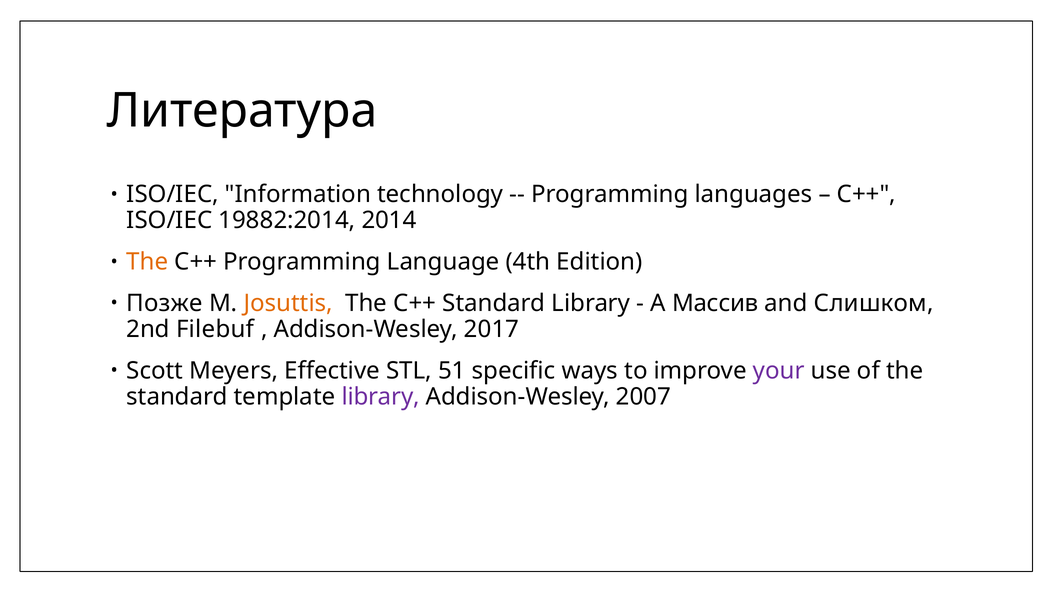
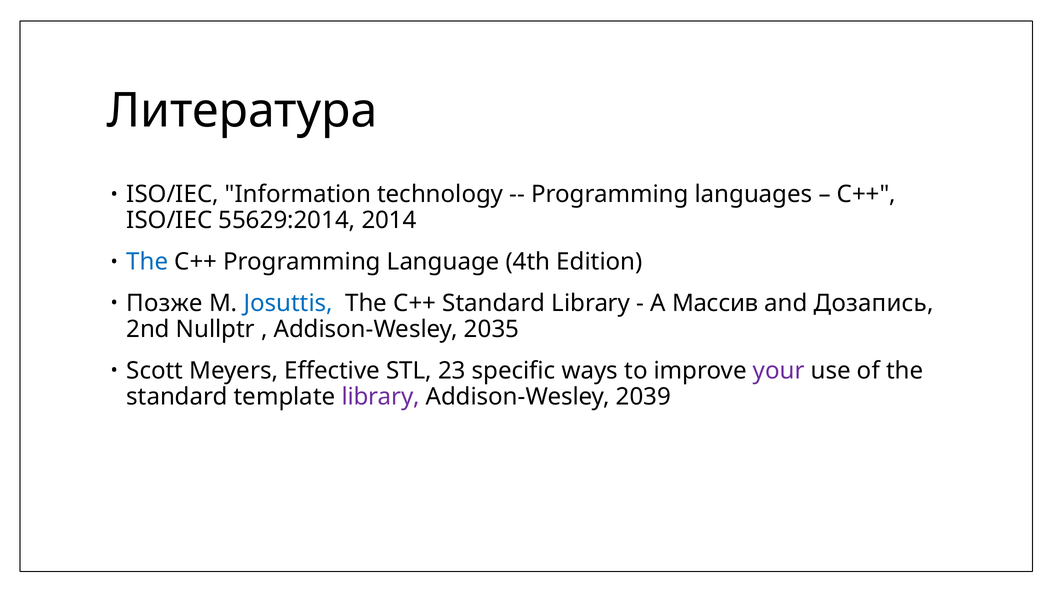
19882:2014: 19882:2014 -> 55629:2014 (287, 221)
The colour: orange -> blue (147, 262)
Josuttis colour: orange -> blue (288, 303)
Слишком: Слишком -> Дозапись (874, 303)
Filebuf: Filebuf -> Nullptr (215, 329)
2017: 2017 -> 2035 (492, 329)
51: 51 -> 23 (452, 371)
2007: 2007 -> 2039 (643, 397)
